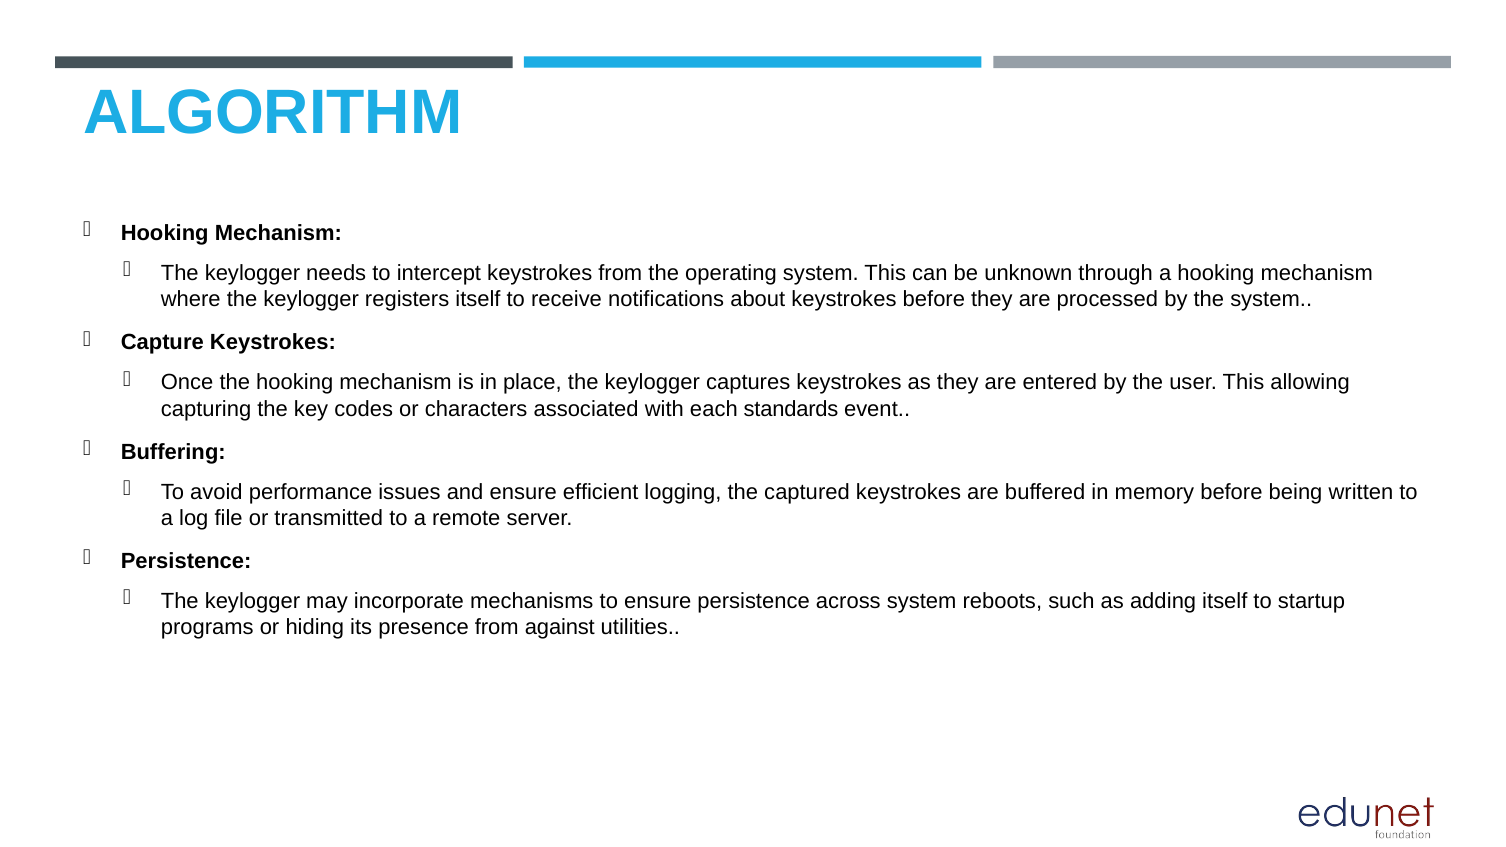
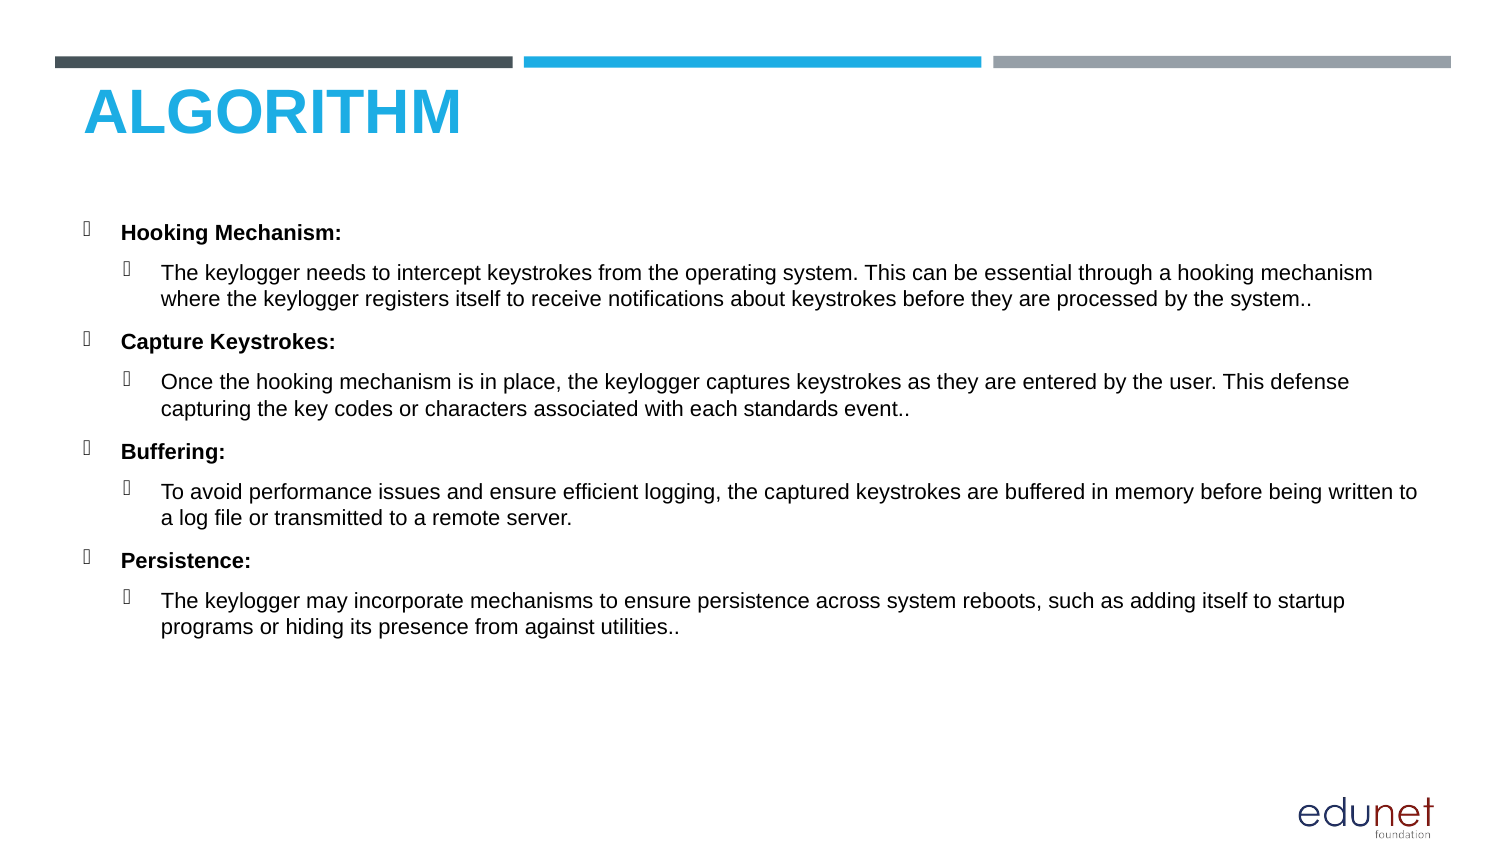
unknown: unknown -> essential (1028, 273)
allowing: allowing -> defense (1310, 383)
